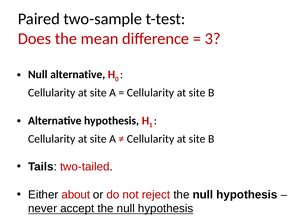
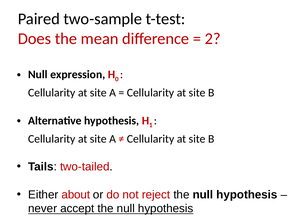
3: 3 -> 2 (213, 39)
Null alternative: alternative -> expression (78, 74)
